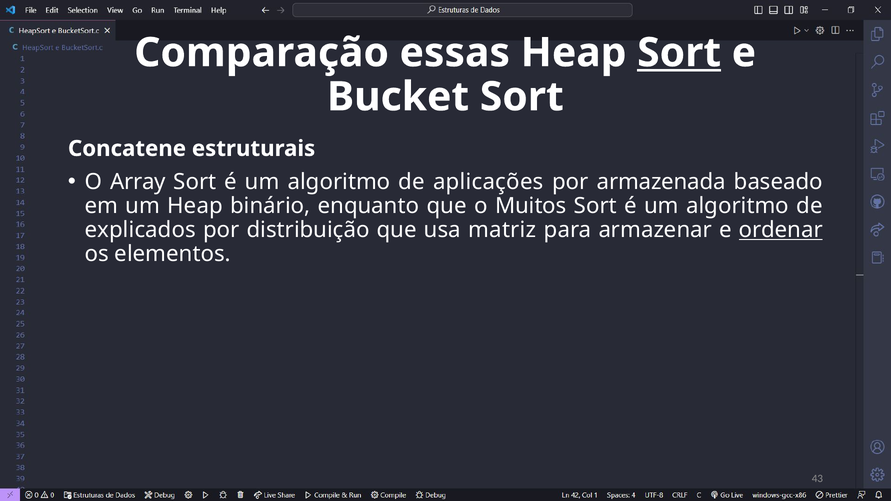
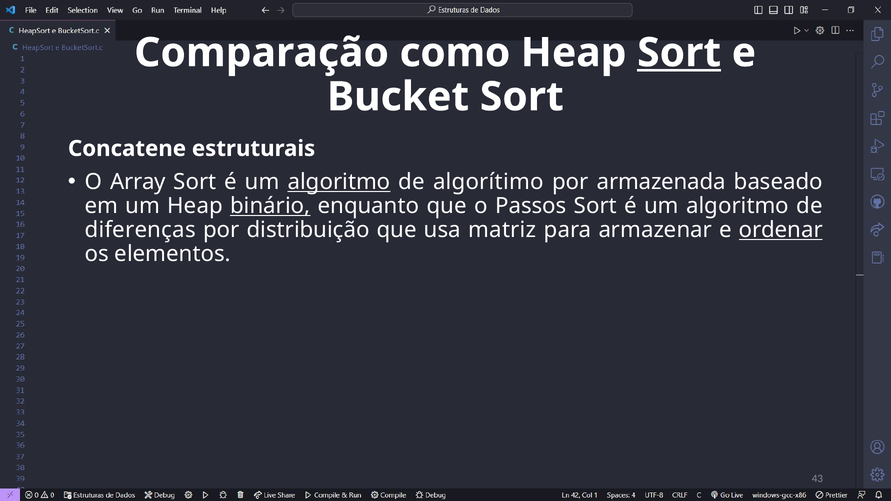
essas: essas -> como (455, 53)
algoritmo underline: none -> present (339, 182)
aplicações: aplicações -> algorítimo (488, 182)
binário underline: none -> present (270, 206)
Muitos: Muitos -> Passos (531, 206)
explicados: explicados -> diferenças (140, 230)
